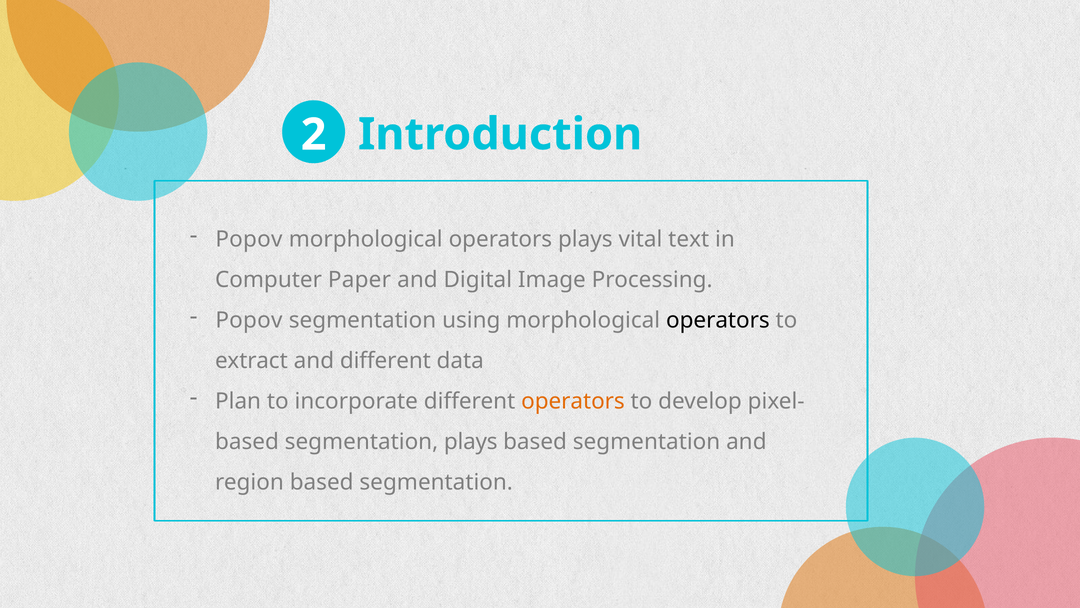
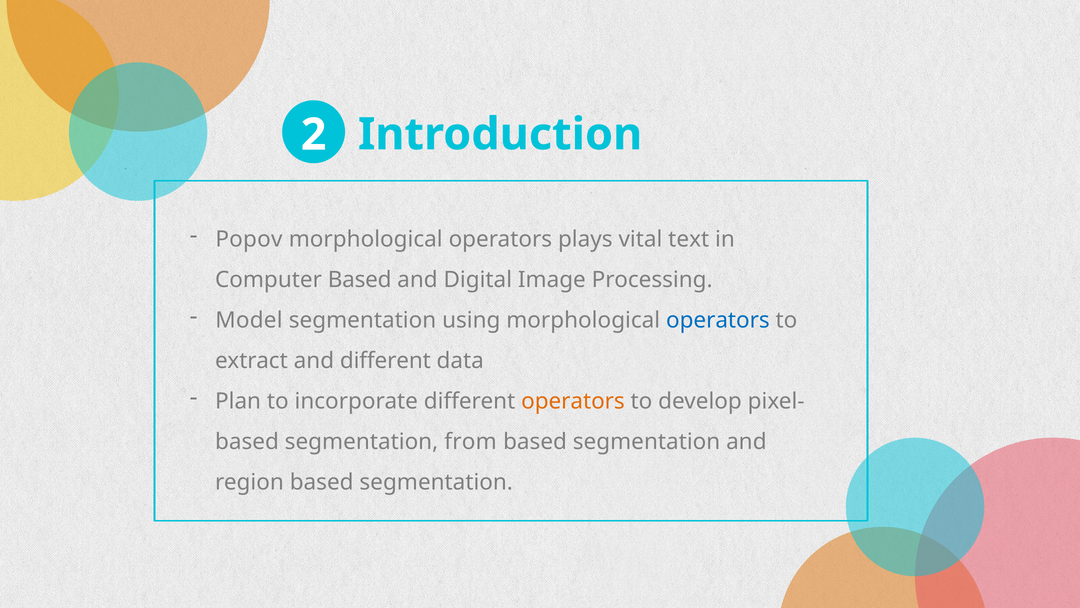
Computer Paper: Paper -> Based (360, 280)
Popov: Popov -> Model (249, 320)
operators colour: black -> blue (718, 320)
segmentation plays: plays -> from (471, 442)
